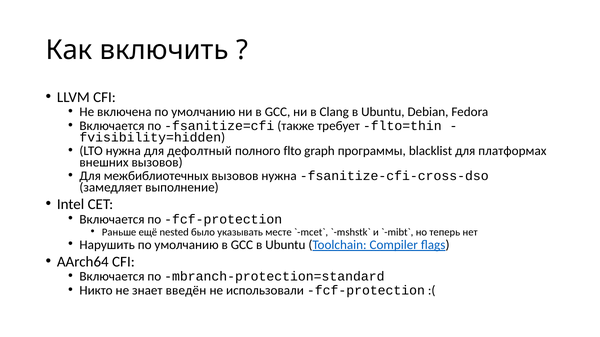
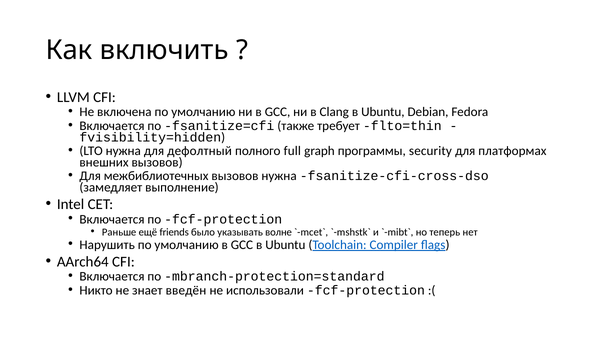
flto: flto -> full (292, 151)
blacklist: blacklist -> security (430, 151)
nested: nested -> friends (174, 232)
месте: месте -> волне (279, 232)
